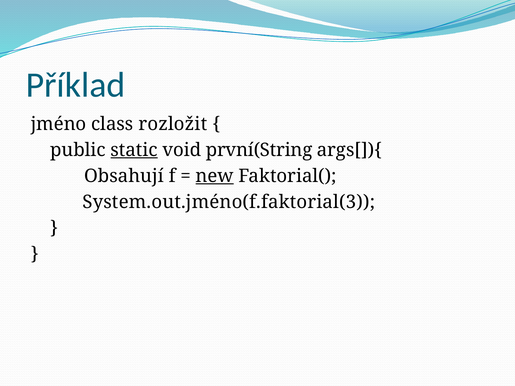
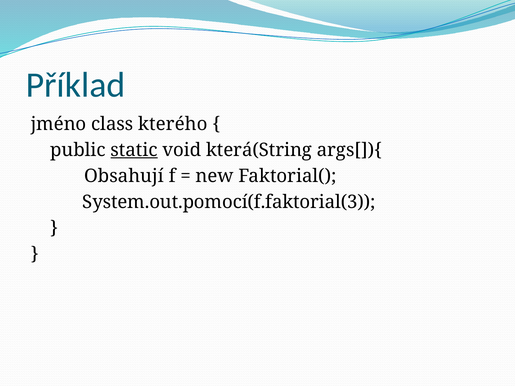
rozložit: rozložit -> kterého (173, 124)
první(String: první(String -> která(String (259, 150)
new underline: present -> none (215, 176)
System.out.jméno(f.faktorial(3: System.out.jméno(f.faktorial(3 -> System.out.pomocí(f.faktorial(3 (229, 202)
